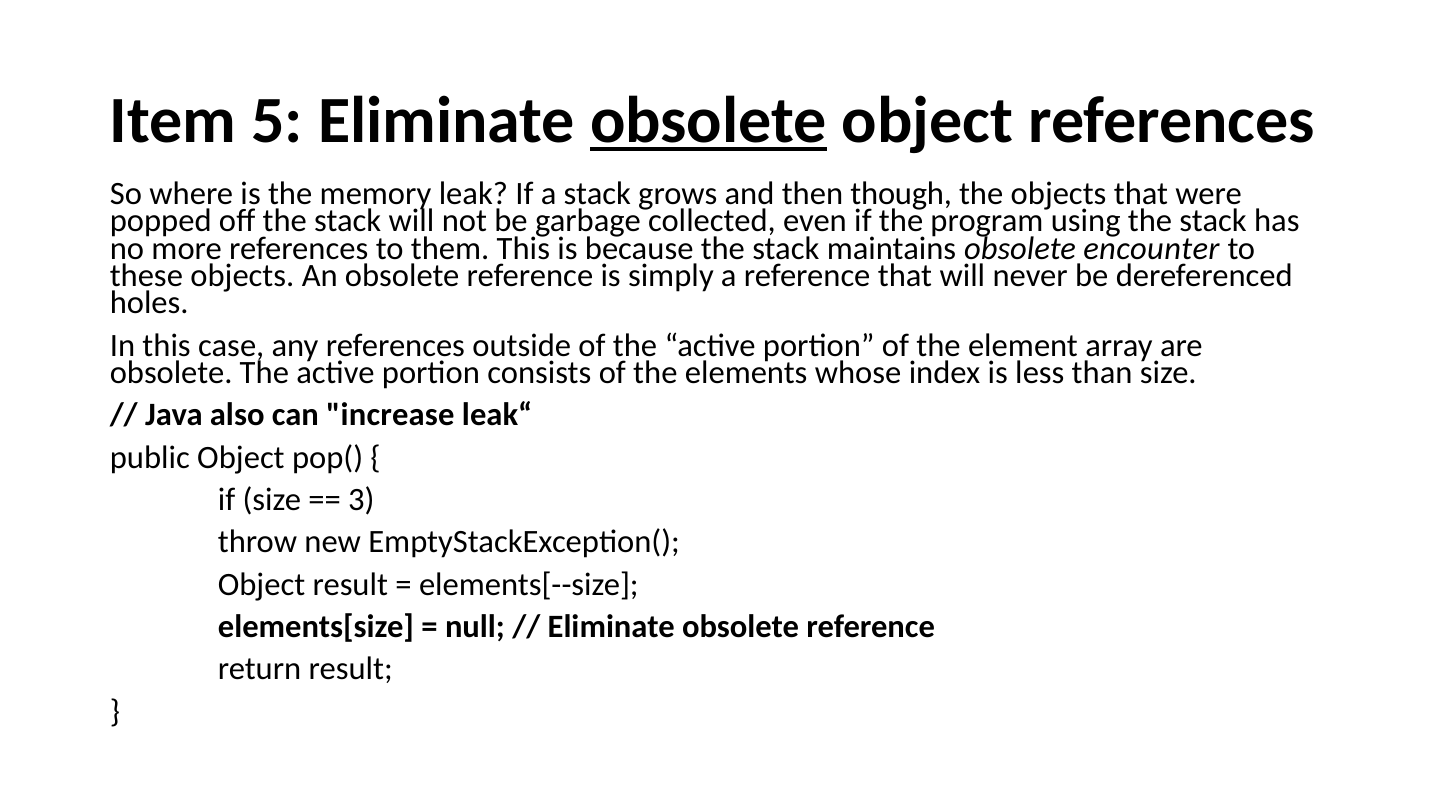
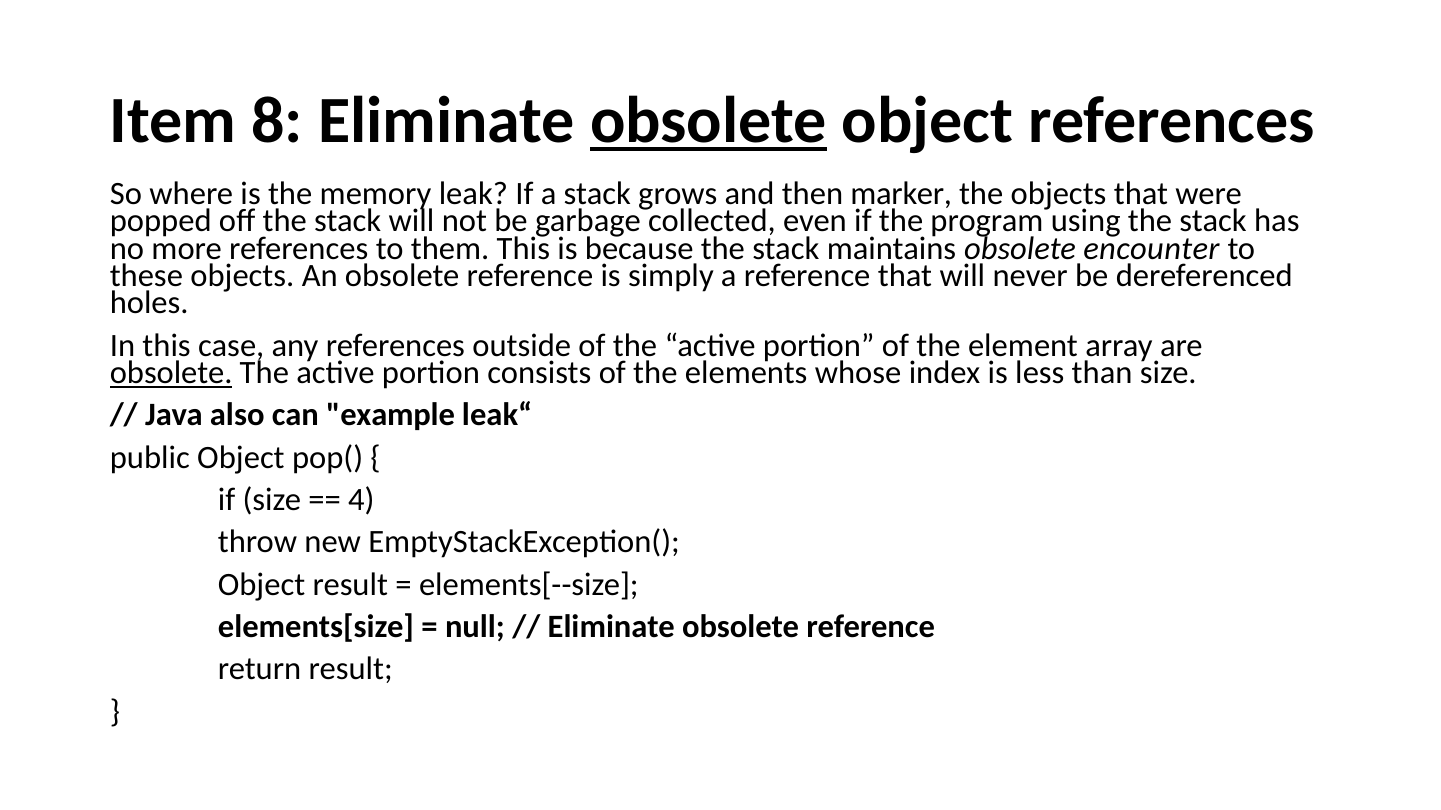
5: 5 -> 8 (277, 121)
though: though -> marker (901, 194)
obsolete underline: none -> present (171, 373)
increase: increase -> example (391, 415)
3: 3 -> 4 (361, 500)
